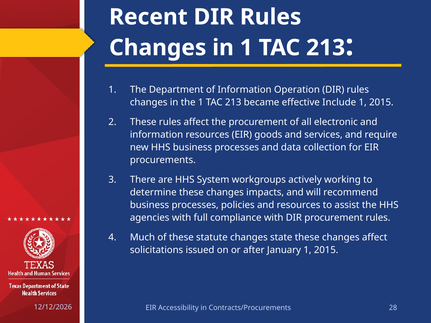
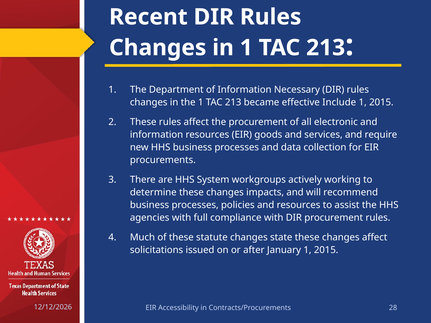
Operation: Operation -> Necessary (297, 90)
